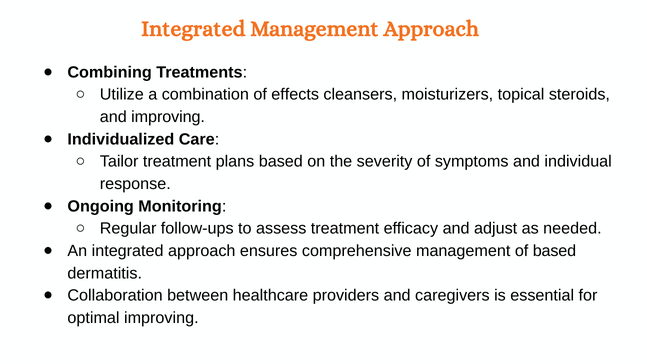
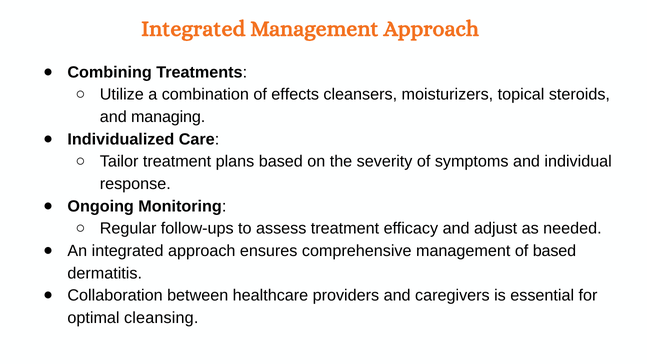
and improving: improving -> managing (168, 117)
optimal improving: improving -> cleansing (161, 318)
